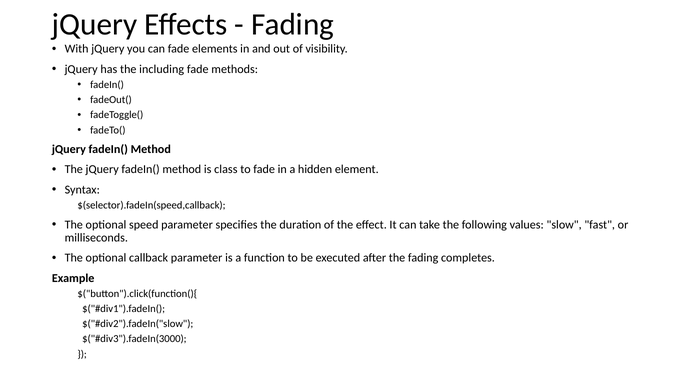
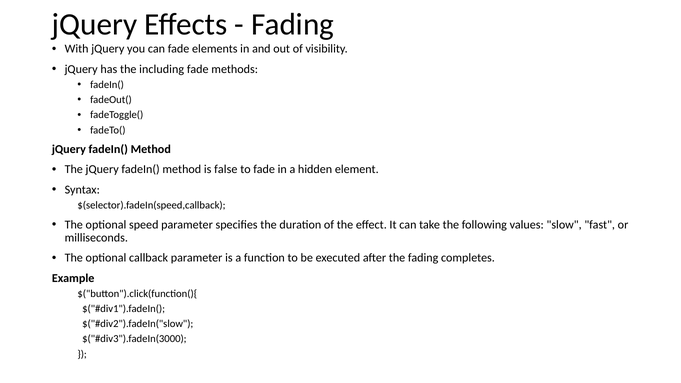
class: class -> false (226, 170)
